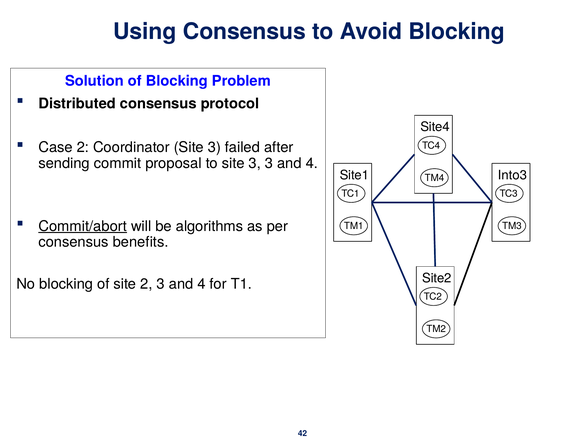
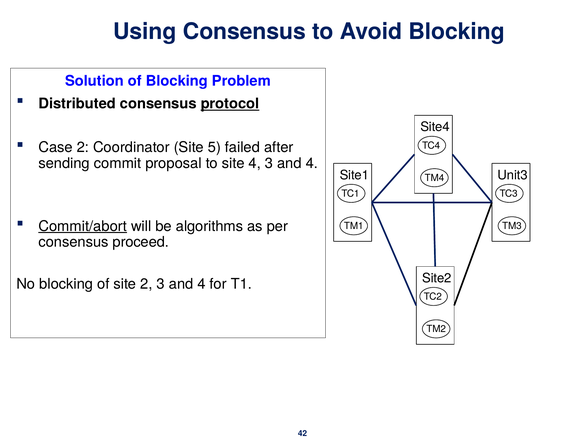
protocol underline: none -> present (230, 104)
Coordinator Site 3: 3 -> 5 (214, 147)
to site 3: 3 -> 4 (255, 163)
Into3: Into3 -> Unit3 (513, 175)
benefits: benefits -> proceed (141, 242)
